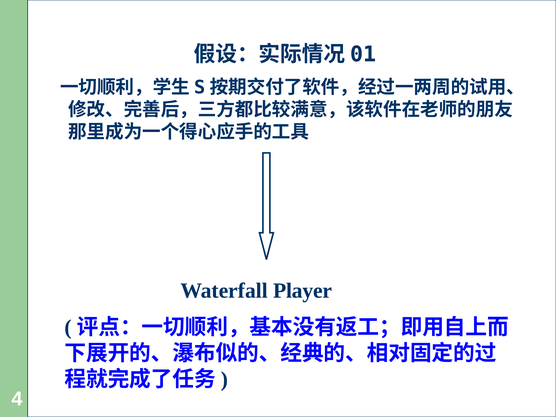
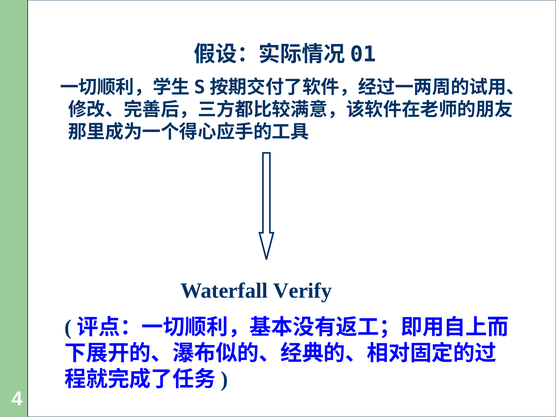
Player: Player -> Verify (303, 291)
